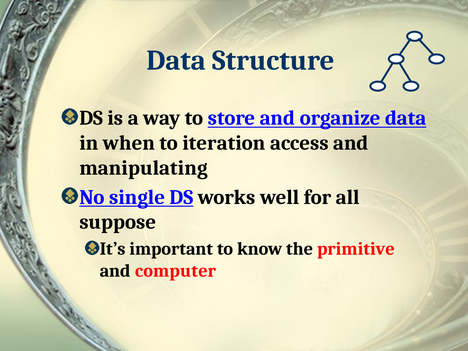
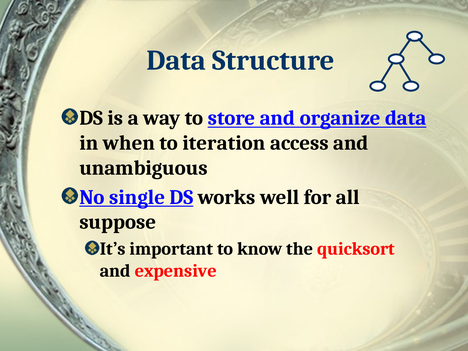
manipulating: manipulating -> unambiguous (144, 168)
primitive: primitive -> quicksort (356, 249)
computer: computer -> expensive (176, 271)
